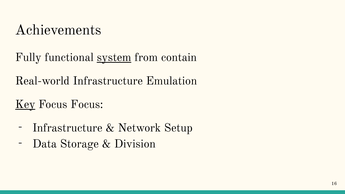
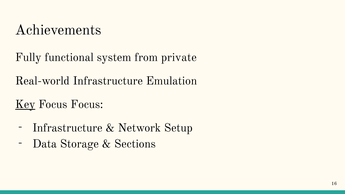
system underline: present -> none (114, 57)
contain: contain -> private (179, 57)
Division: Division -> Sections (135, 144)
